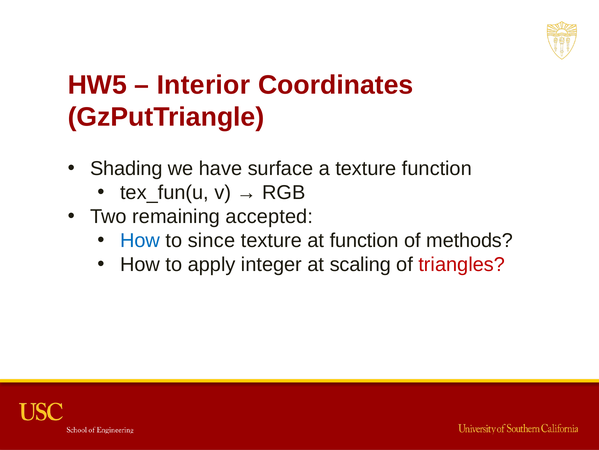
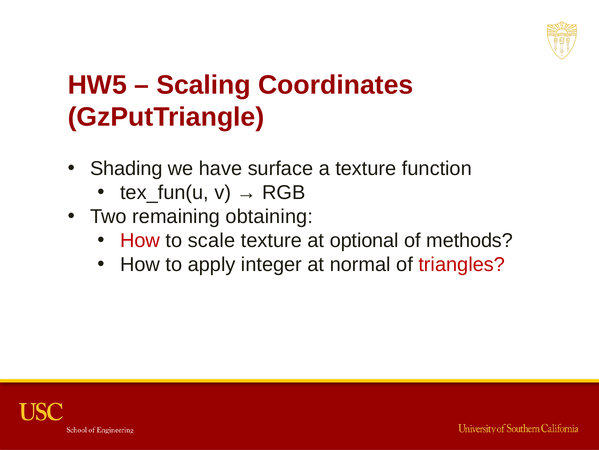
Interior: Interior -> Scaling (204, 85)
accepted: accepted -> obtaining (269, 216)
How colour: blue -> red (140, 240)
since: since -> scale (212, 240)
at function: function -> optional (364, 240)
scaling: scaling -> normal (360, 264)
